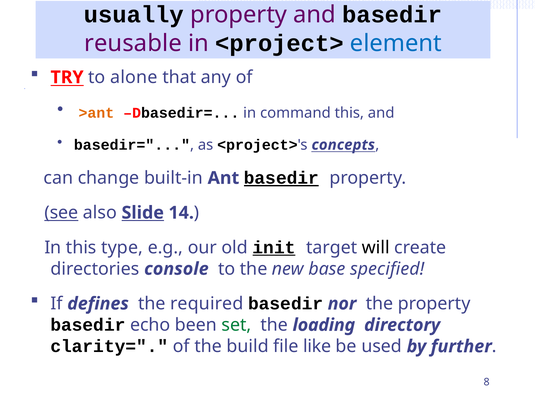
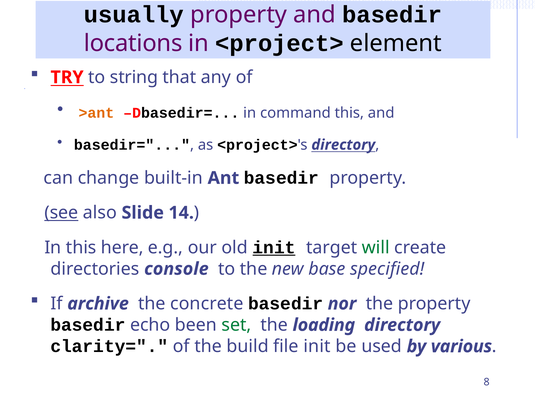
reusable: reusable -> locations (133, 43)
element colour: blue -> black (396, 43)
alone: alone -> string (134, 77)
<project>'s concepts: concepts -> directory (343, 145)
basedir underline: present -> none (281, 178)
Slide underline: present -> none (143, 213)
type: type -> here (122, 248)
will colour: black -> green (376, 248)
defines: defines -> archive (98, 304)
required: required -> concrete (207, 304)
file like: like -> init (317, 347)
further: further -> various (461, 347)
